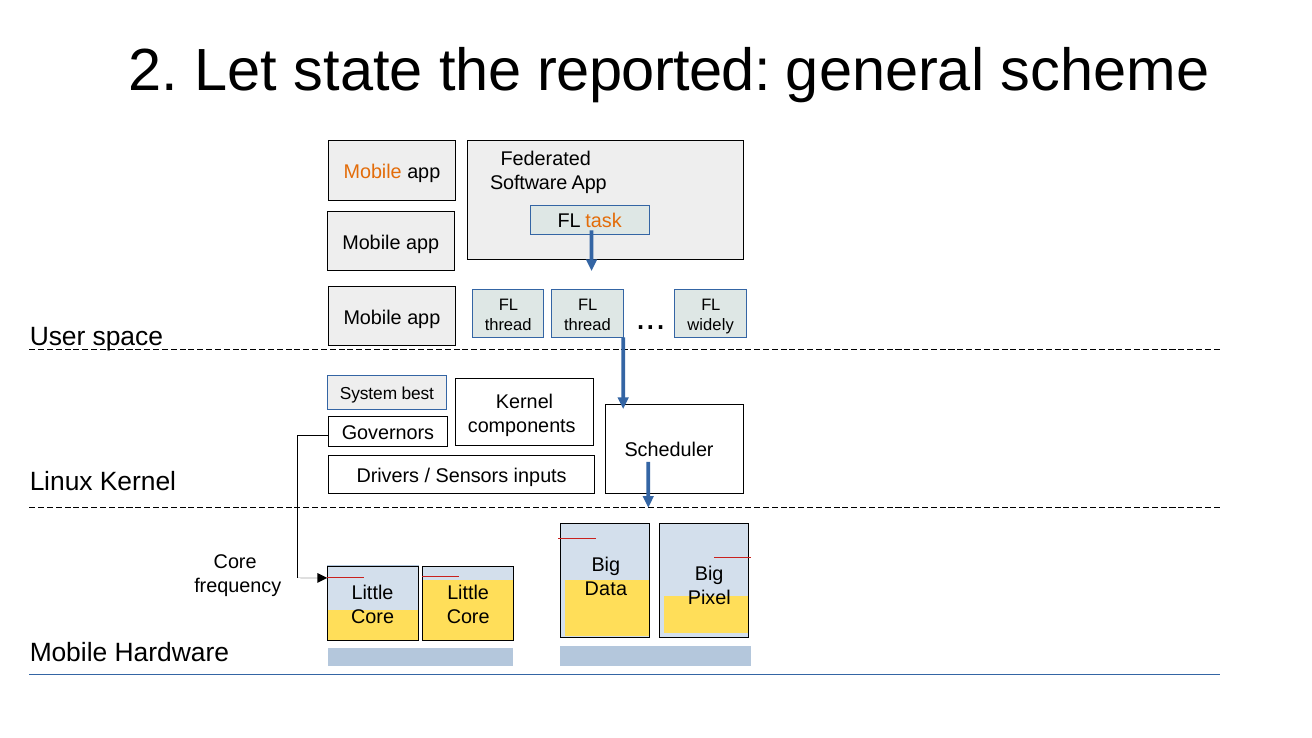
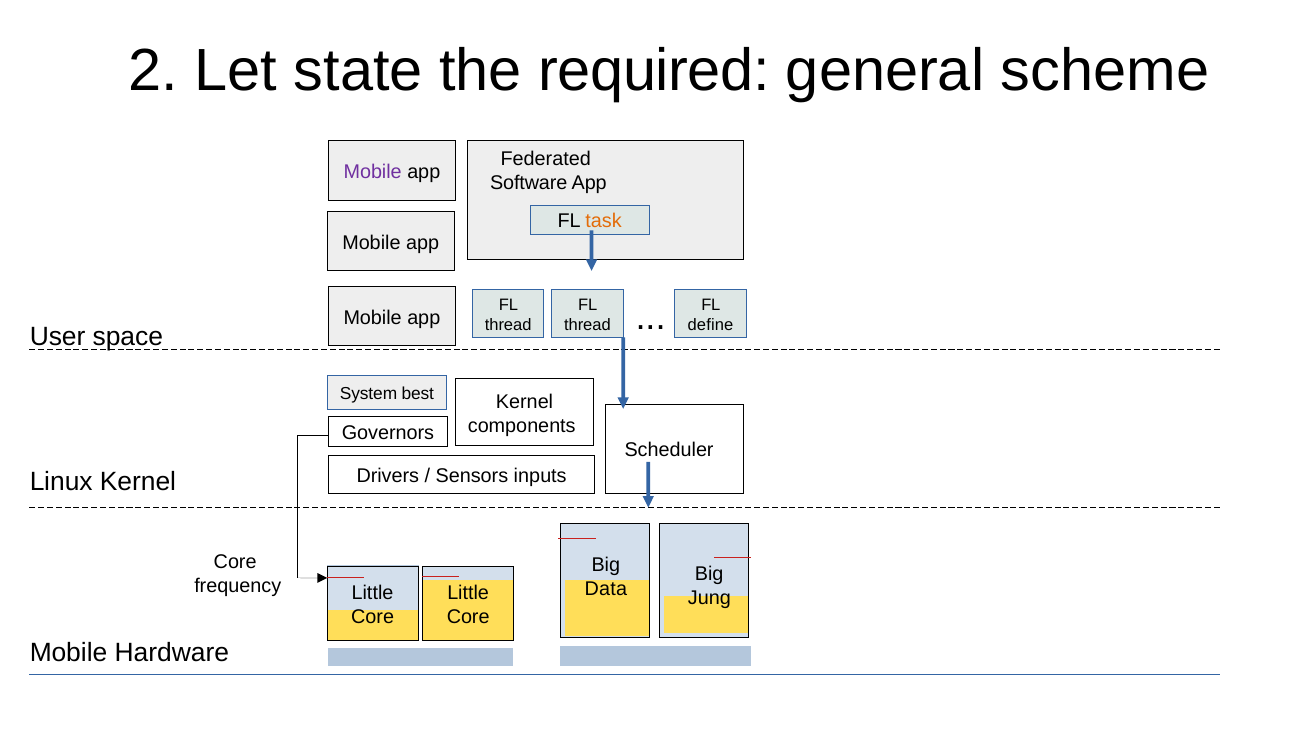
reported: reported -> required (654, 71)
Mobile colour: orange -> purple (373, 172)
widely: widely -> define (711, 325)
Pixel: Pixel -> Jung (709, 598)
